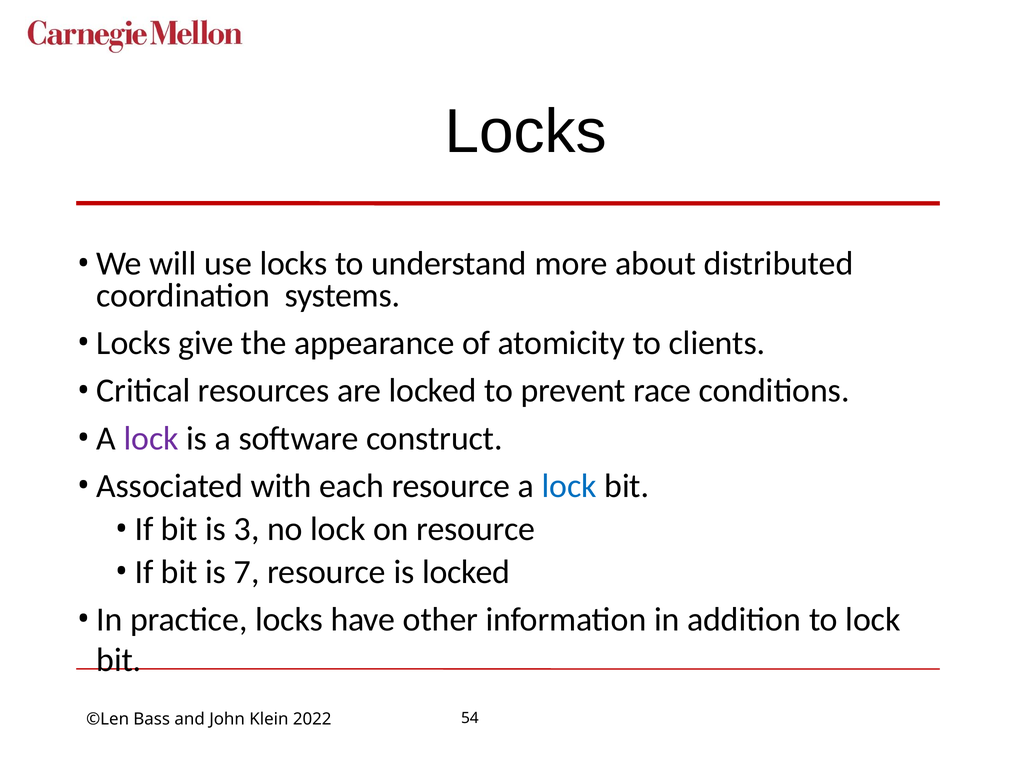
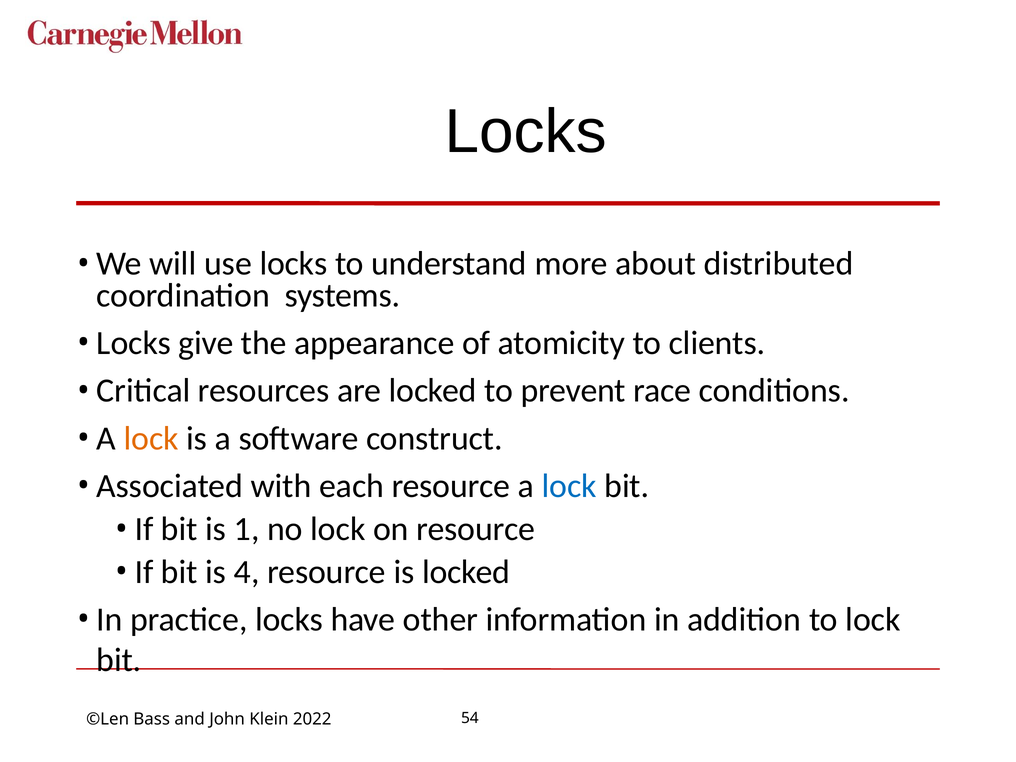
lock colour: purple -> orange (151, 438)
3: 3 -> 1 (247, 529)
7: 7 -> 4 (247, 572)
